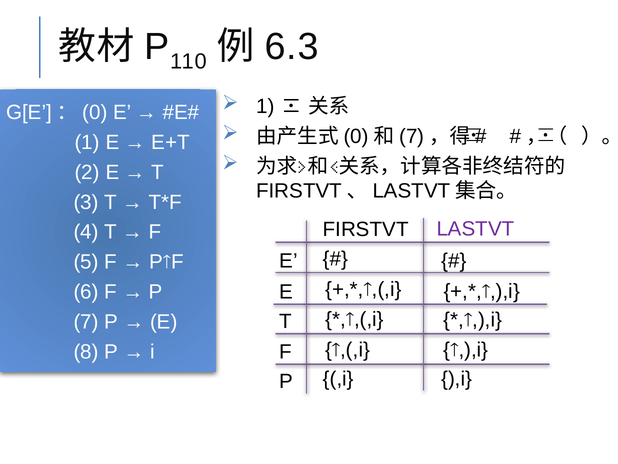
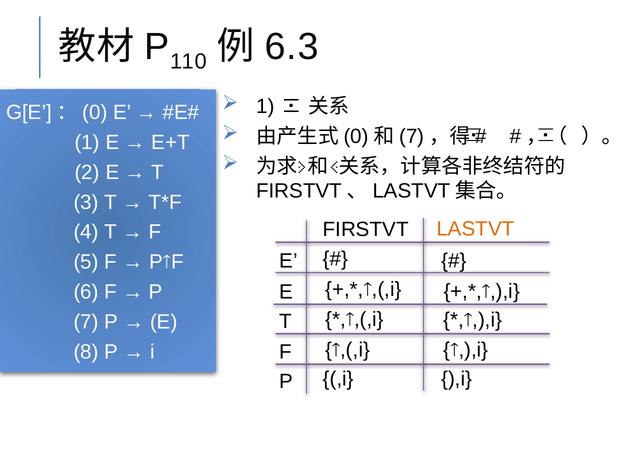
LASTVT colour: purple -> orange (475, 229)
